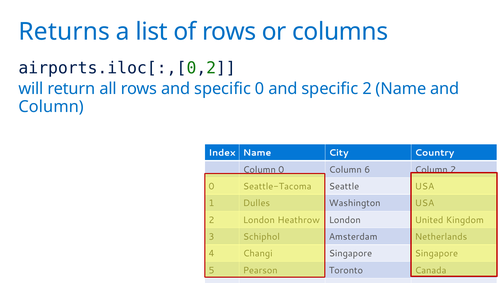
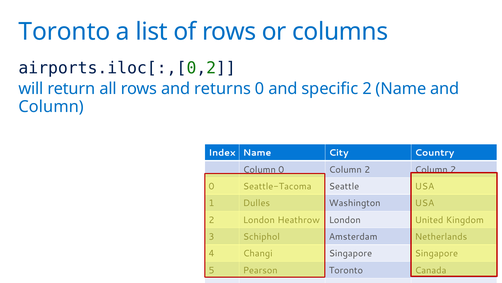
Returns: Returns -> Toronto (64, 32)
rows and specific: specific -> returns (223, 89)
6: 6 -> 2 (367, 169)
